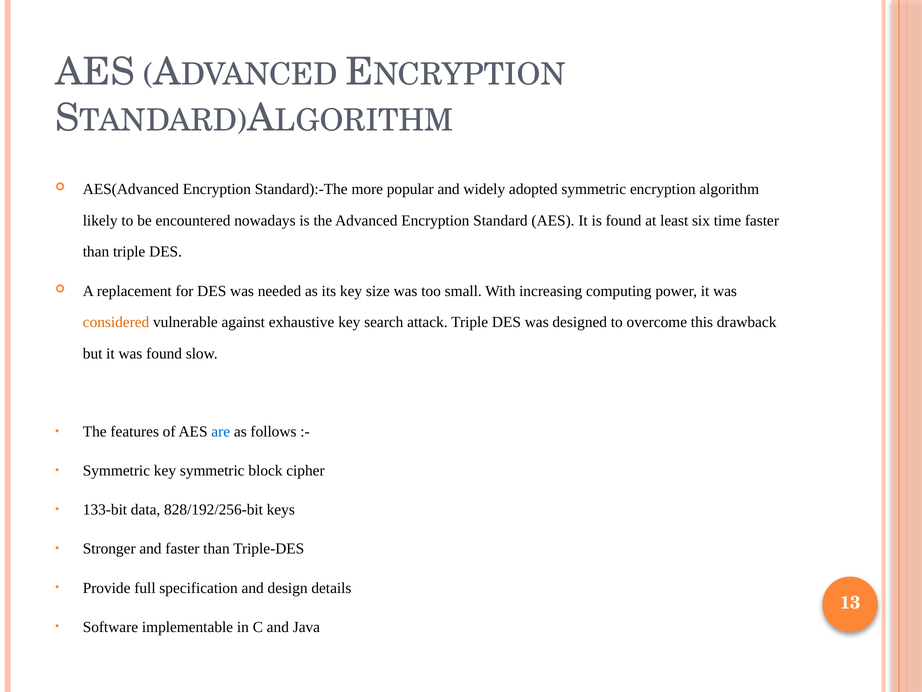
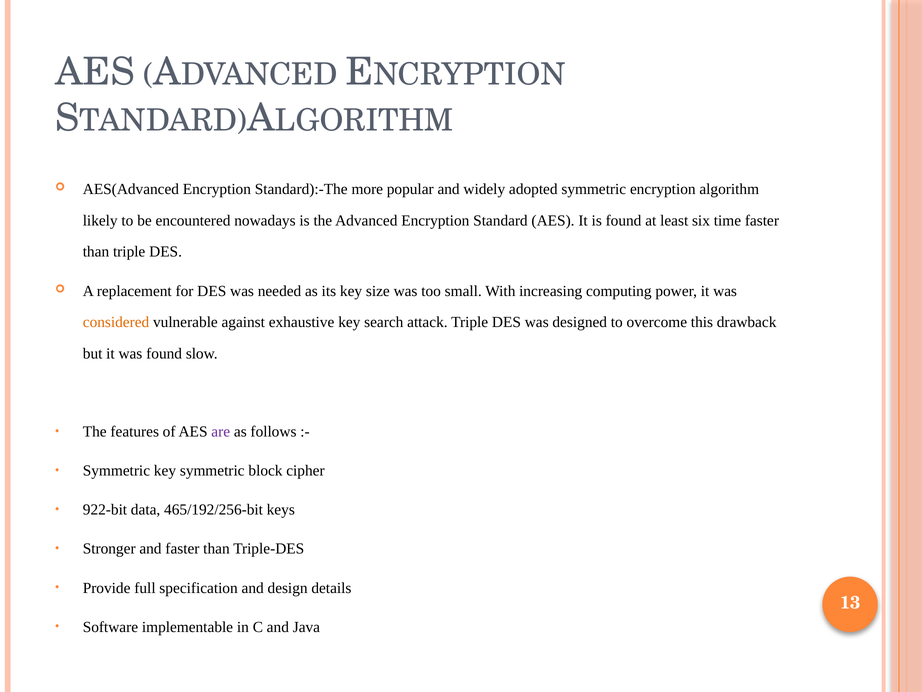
are colour: blue -> purple (221, 431)
133-bit: 133-bit -> 922-bit (105, 509)
828/192/256-bit: 828/192/256-bit -> 465/192/256-bit (214, 509)
